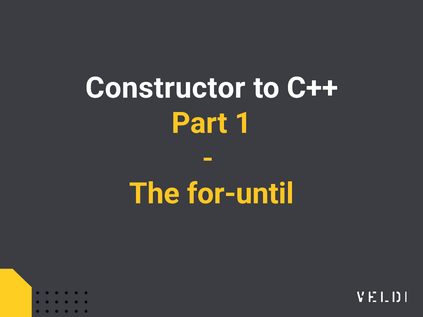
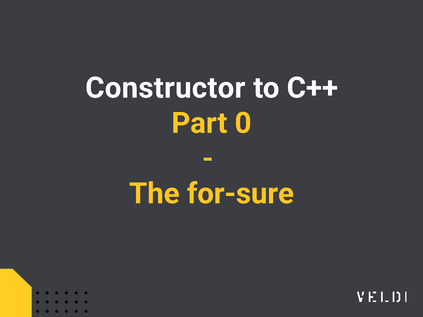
1: 1 -> 0 (243, 123)
for-until: for-until -> for-sure (240, 194)
